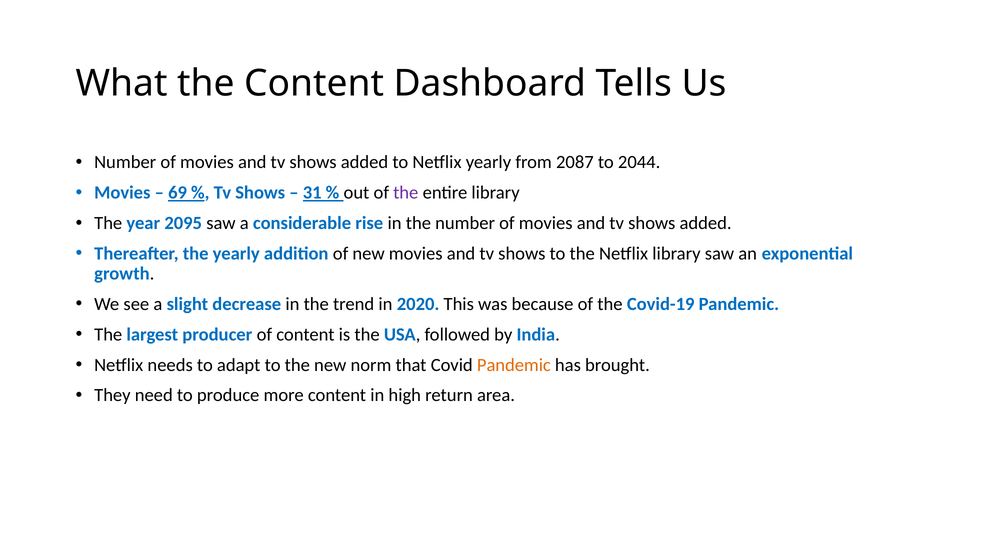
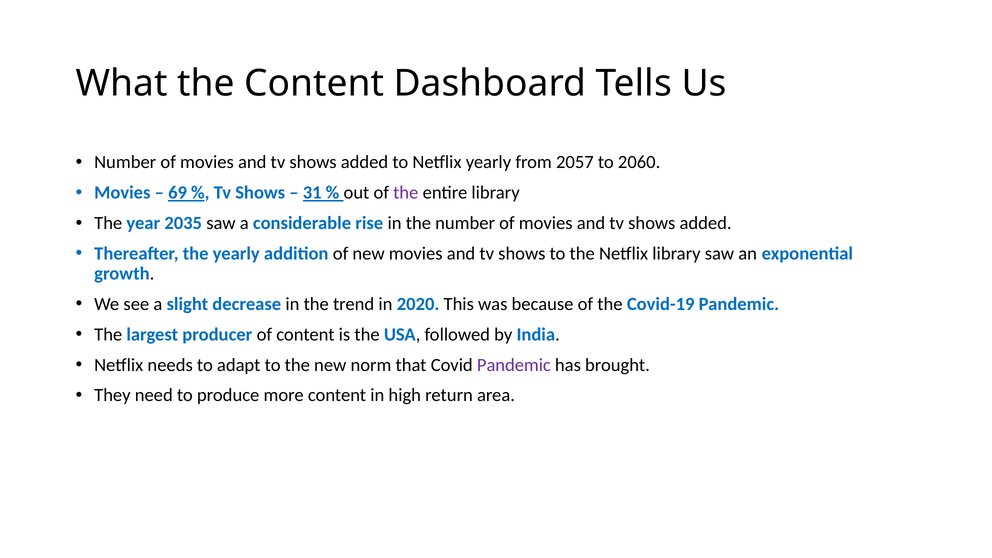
2087: 2087 -> 2057 (575, 162)
2044: 2044 -> 2060 (639, 162)
2095: 2095 -> 2035 (183, 223)
Pandemic colour: orange -> purple (514, 365)
